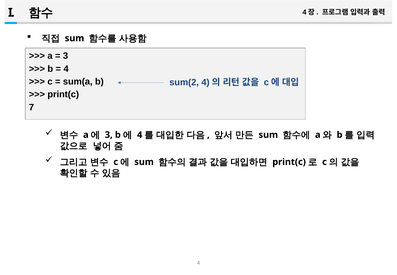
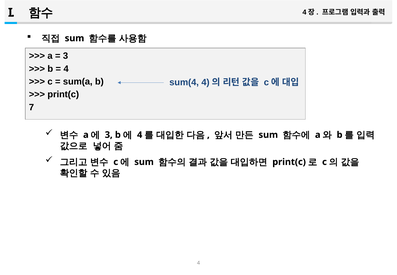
sum(2: sum(2 -> sum(4 (184, 82)
